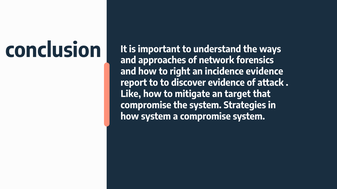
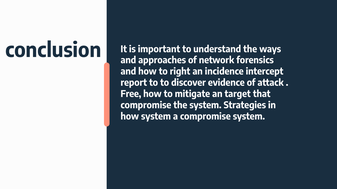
incidence evidence: evidence -> intercept (265, 72)
Like: Like -> Free (131, 94)
